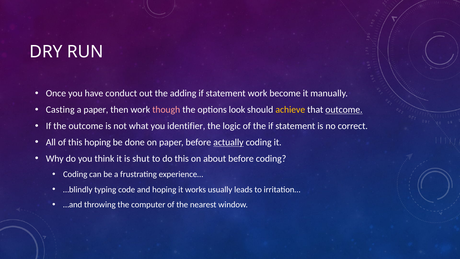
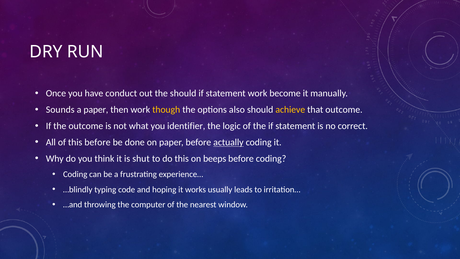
the adding: adding -> should (183, 93)
Casting: Casting -> Sounds (60, 110)
though colour: pink -> yellow (166, 110)
look: look -> also (237, 110)
outcome underline: present -> none (344, 110)
this hoping: hoping -> before (98, 142)
about: about -> beeps (215, 159)
